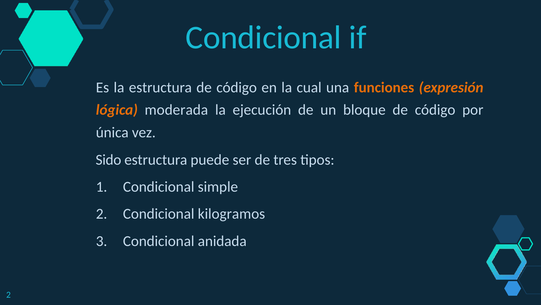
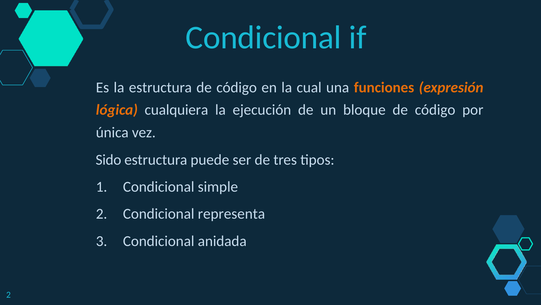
moderada: moderada -> cualquiera (176, 110)
kilogramos: kilogramos -> representa (231, 213)
